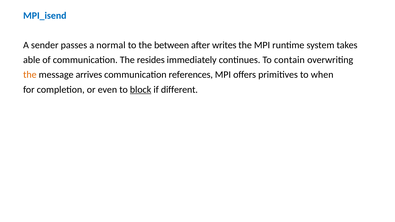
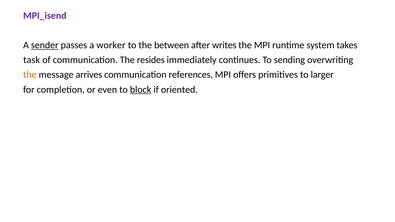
MPI_isend colour: blue -> purple (45, 16)
sender underline: none -> present (45, 45)
normal: normal -> worker (111, 45)
able: able -> task (32, 60)
contain: contain -> sending (289, 60)
when: when -> larger (322, 75)
different: different -> oriented (179, 90)
